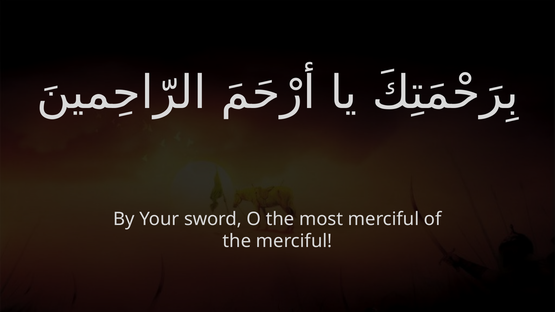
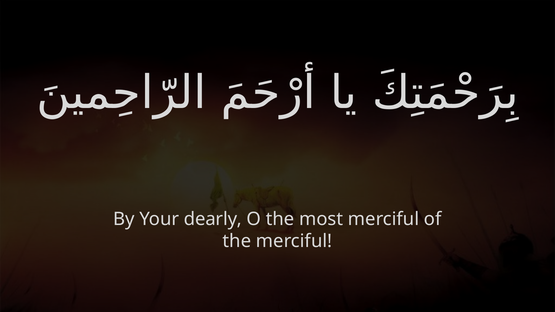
sword: sword -> dearly (213, 219)
